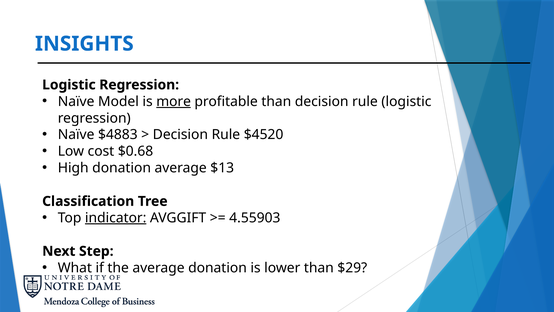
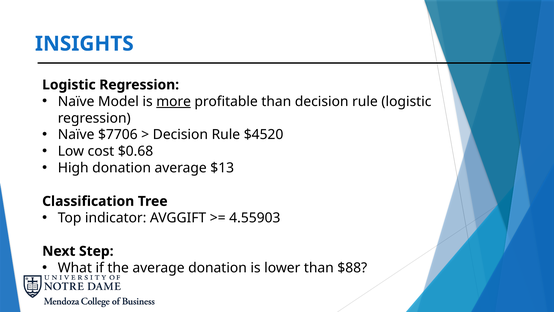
$4883: $4883 -> $7706 (118, 135)
indicator underline: present -> none (116, 218)
$29: $29 -> $88 (352, 268)
